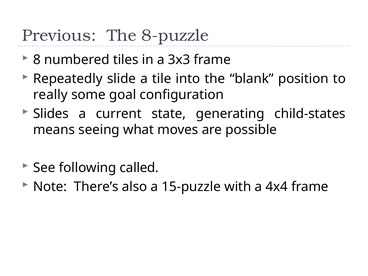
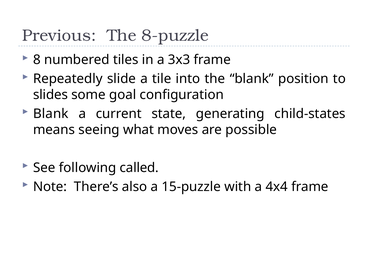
really: really -> slides (50, 95)
Slides: Slides -> Blank (51, 114)
